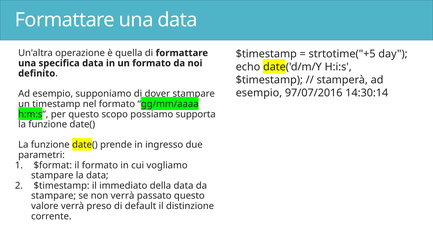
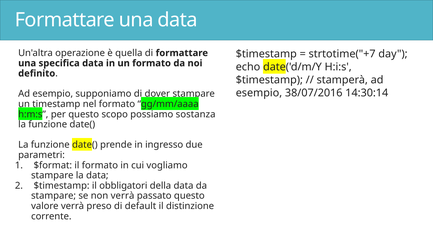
strtotime("+5: strtotime("+5 -> strtotime("+7 (342, 54)
97/07/2016: 97/07/2016 -> 38/07/2016 (314, 93)
supporta: supporta -> sostanza (196, 114)
immediato: immediato -> obbligatori (123, 186)
